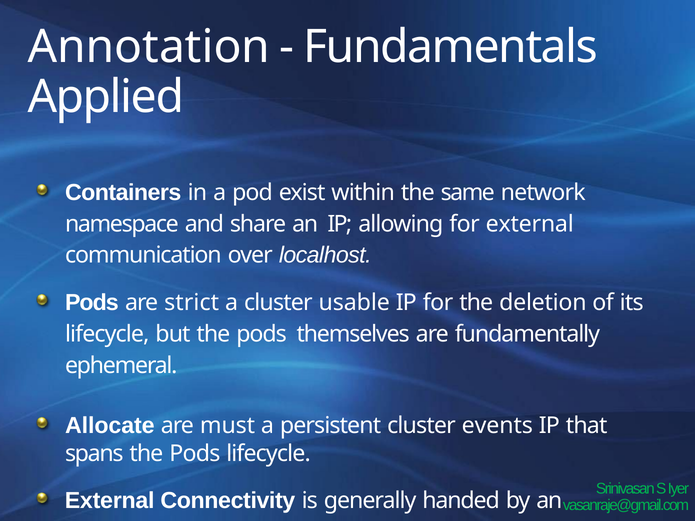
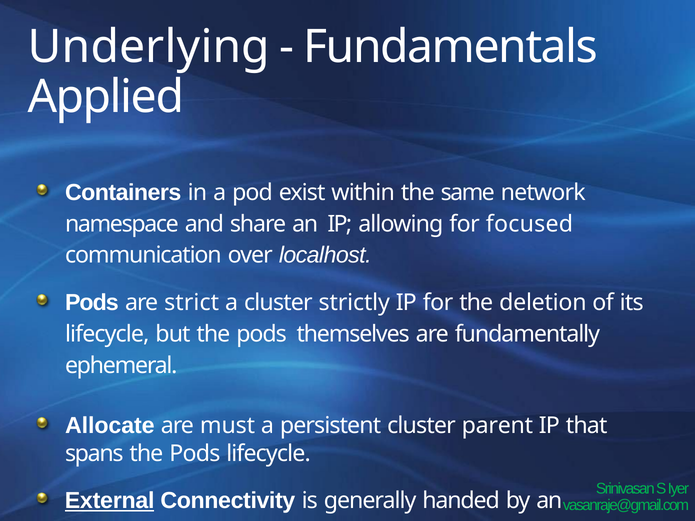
Annotation: Annotation -> Underlying (149, 47)
for external: external -> focused (529, 224)
usable: usable -> strictly (354, 303)
events: events -> parent (497, 426)
External underline: none -> present (110, 501)
